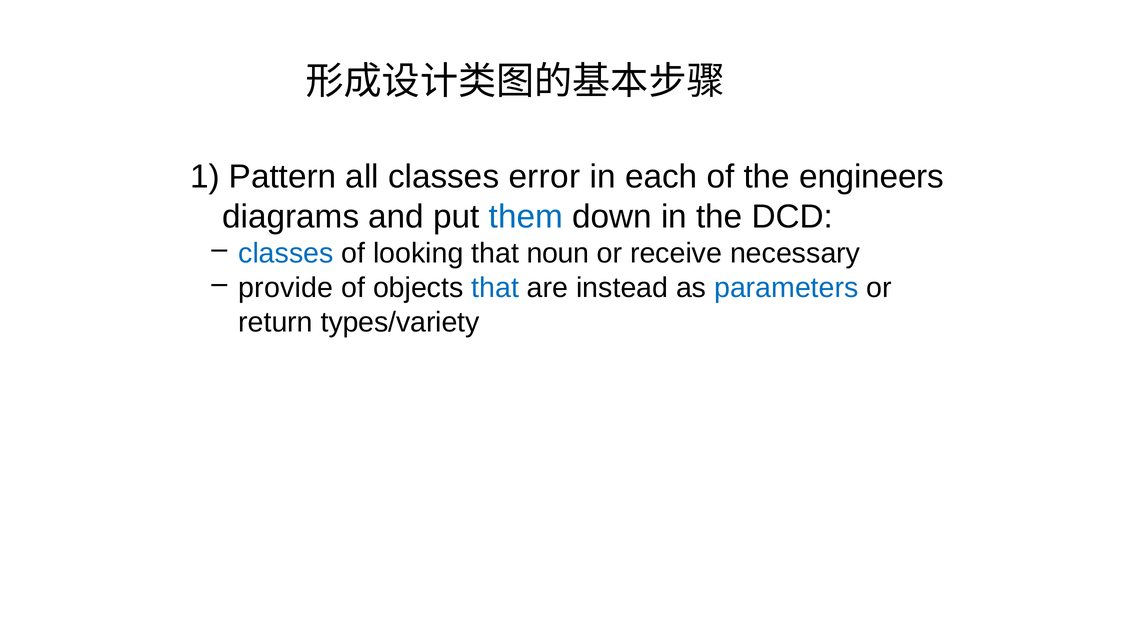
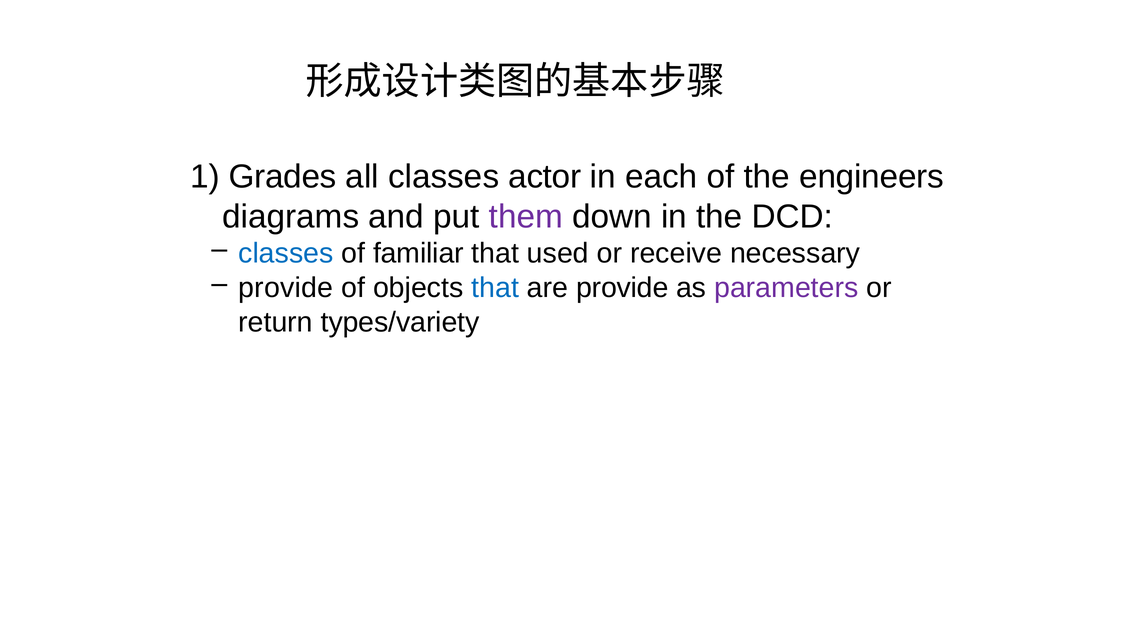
Pattern: Pattern -> Grades (283, 177)
error: error -> actor (545, 177)
them colour: blue -> purple (526, 217)
looking: looking -> familiar (418, 253)
noun: noun -> used (558, 253)
are instead: instead -> provide (622, 288)
parameters colour: blue -> purple (786, 288)
